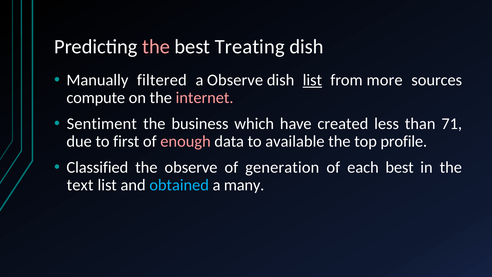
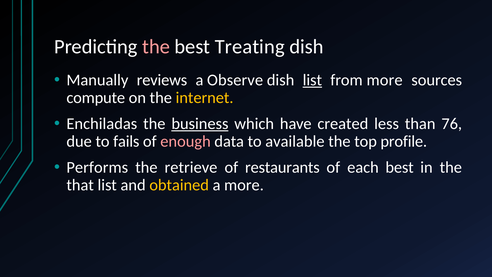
filtered: filtered -> reviews (162, 80)
internet colour: pink -> yellow (205, 98)
Sentiment: Sentiment -> Enchiladas (102, 124)
business underline: none -> present (200, 124)
71: 71 -> 76 (452, 124)
first: first -> fails (126, 141)
Classified: Classified -> Performs (97, 167)
the observe: observe -> retrieve (191, 167)
generation: generation -> restaurants (282, 167)
text: text -> that (80, 185)
obtained colour: light blue -> yellow (179, 185)
a many: many -> more (244, 185)
